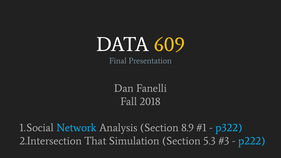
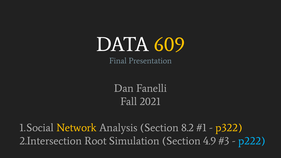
2018: 2018 -> 2021 (150, 102)
Network colour: light blue -> yellow (77, 128)
8.9: 8.9 -> 8.2 (188, 128)
p322 colour: light blue -> yellow (229, 128)
That: That -> Root (96, 141)
5.3: 5.3 -> 4.9 (210, 141)
